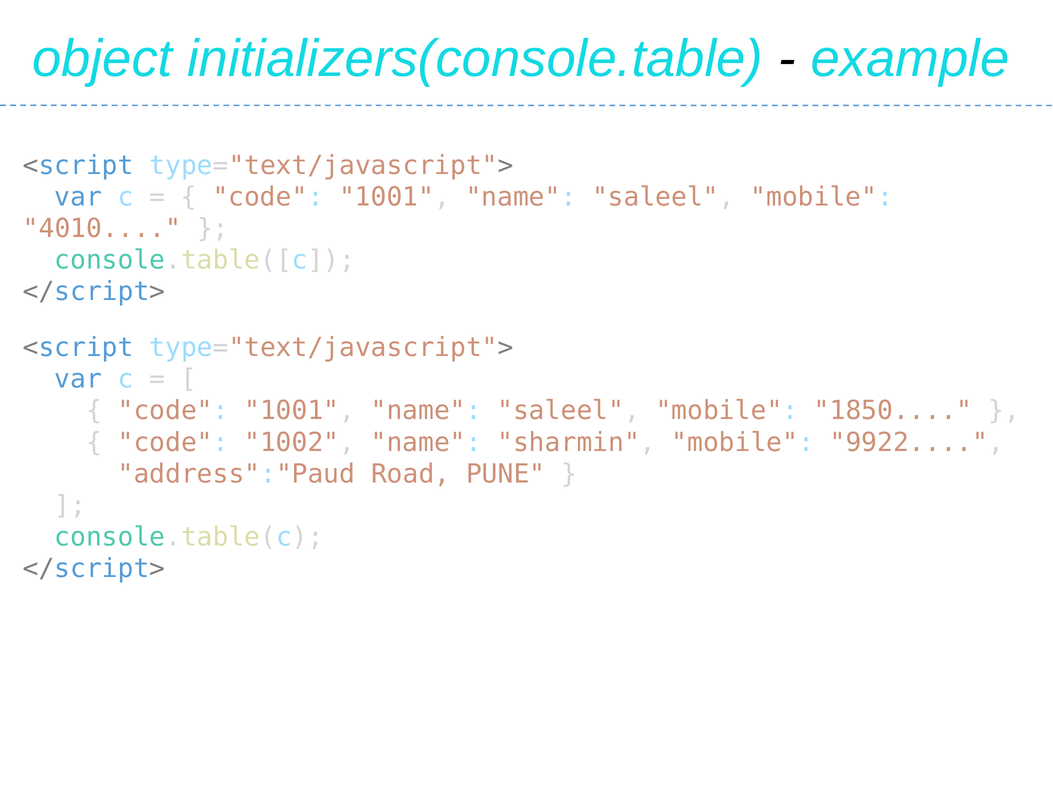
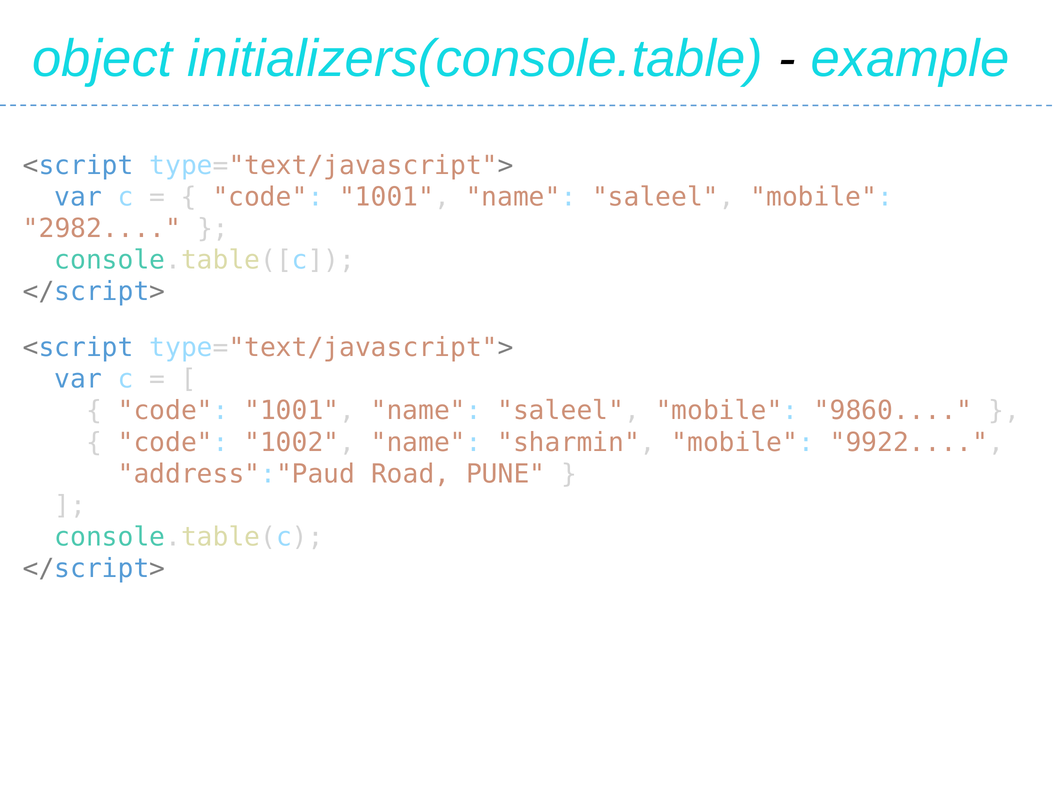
4010: 4010 -> 2982 (102, 229)
1850: 1850 -> 9860 (893, 411)
